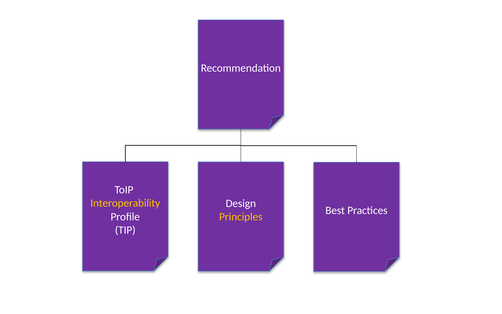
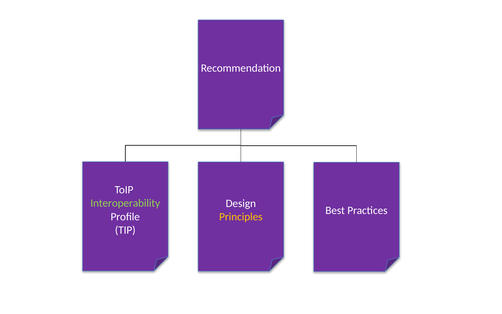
Interoperability colour: yellow -> light green (125, 203)
